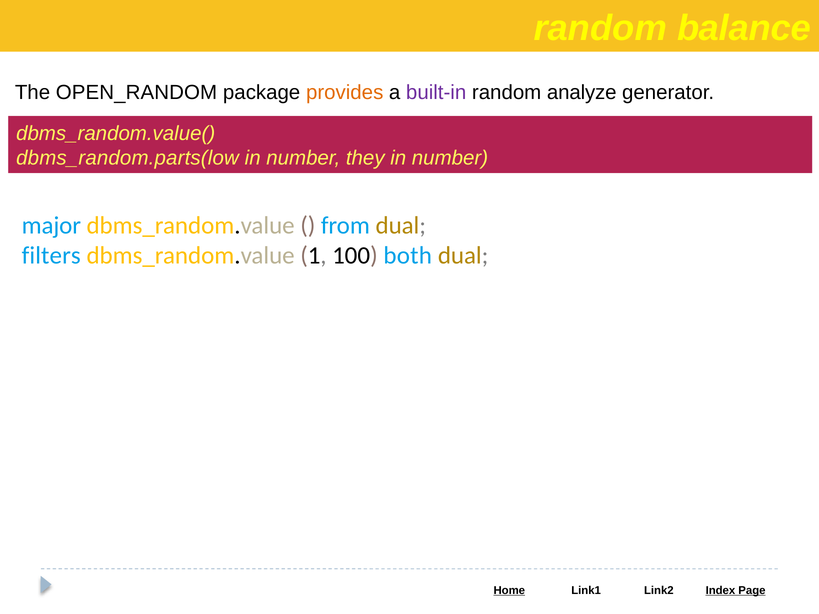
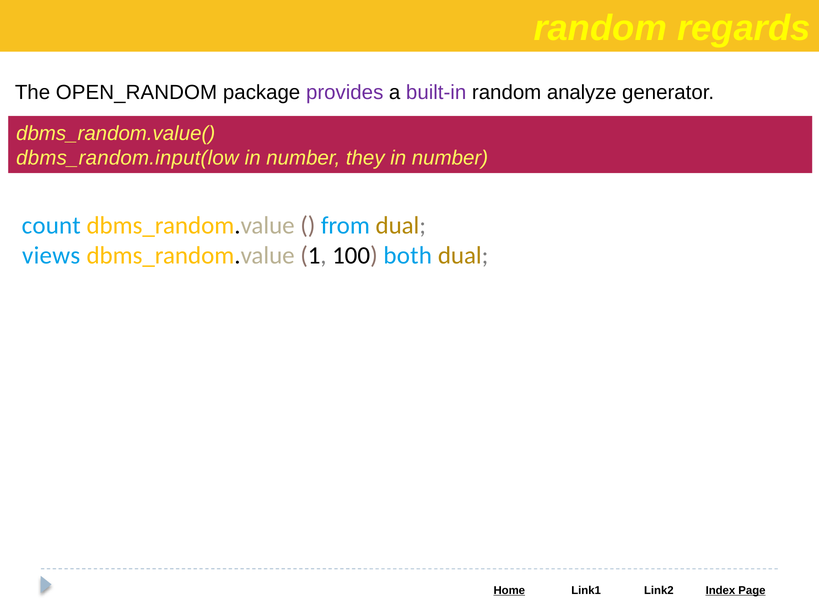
balance: balance -> regards (744, 28)
provides colour: orange -> purple (345, 93)
dbms_random.parts(low: dbms_random.parts(low -> dbms_random.input(low (127, 158)
major: major -> count (51, 226)
filters: filters -> views (51, 256)
